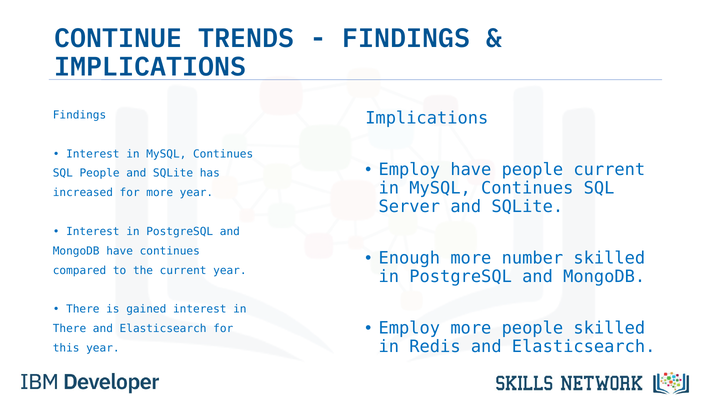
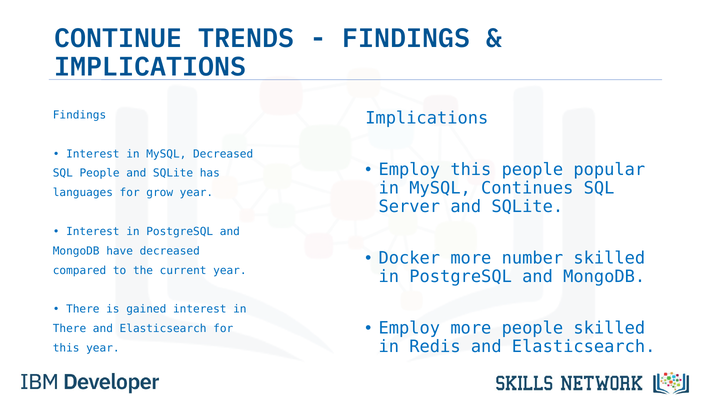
Interest in MySQL Continues: Continues -> Decreased (223, 154)
Employ have: have -> this (471, 170)
people current: current -> popular (609, 170)
increased: increased -> languages (83, 193)
for more: more -> grow (160, 193)
have continues: continues -> decreased (170, 251)
Enough: Enough -> Docker (409, 258)
